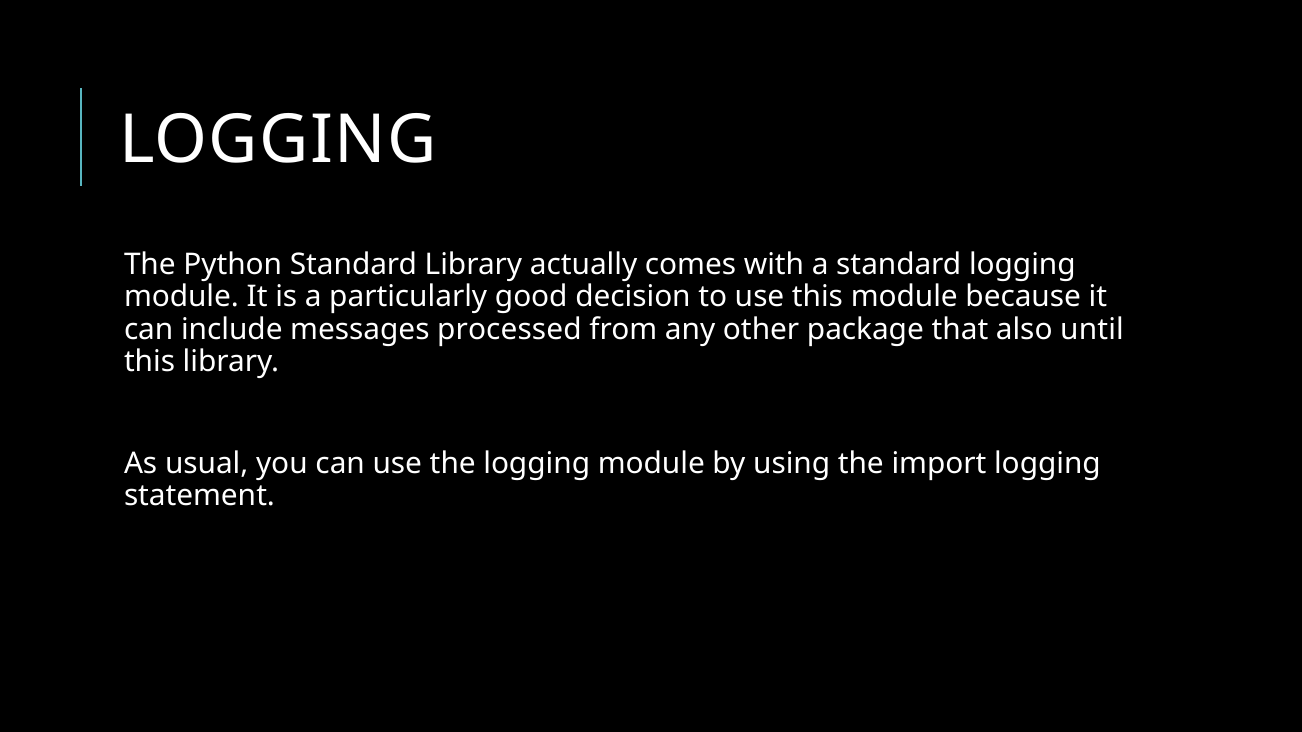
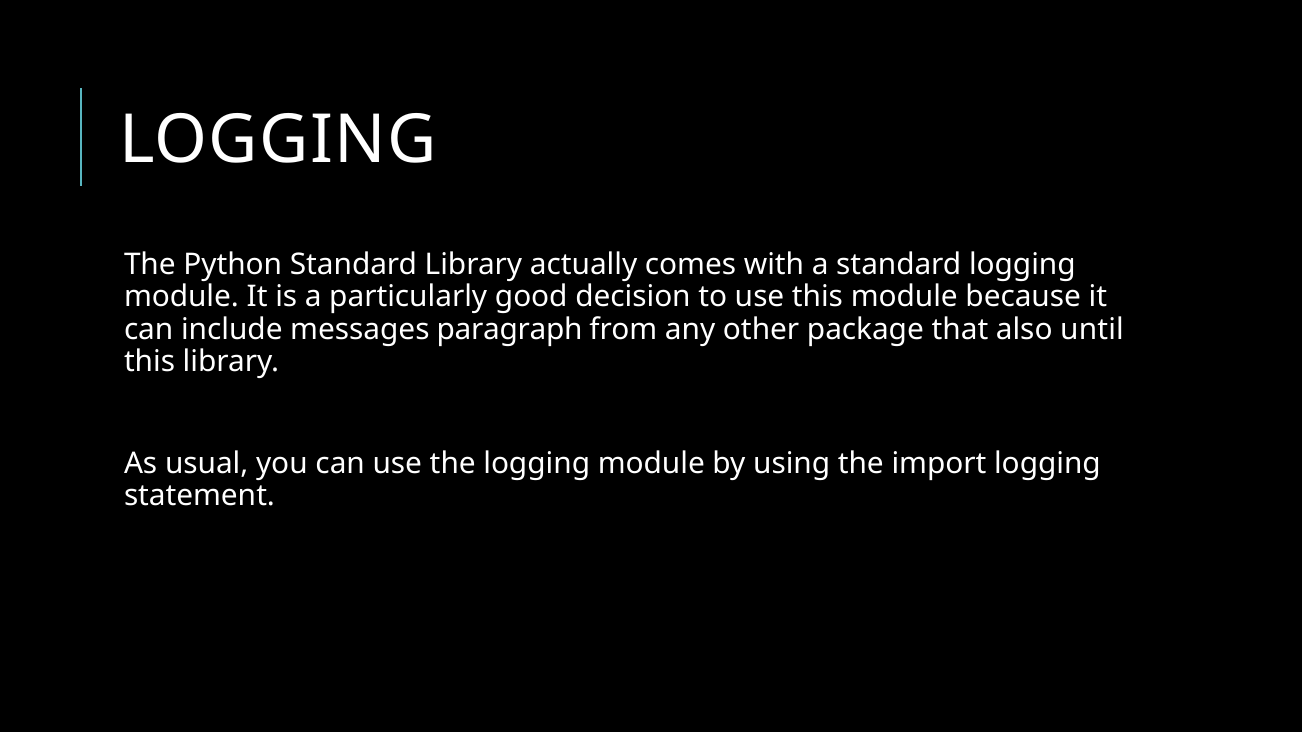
processed: processed -> paragraph (510, 329)
